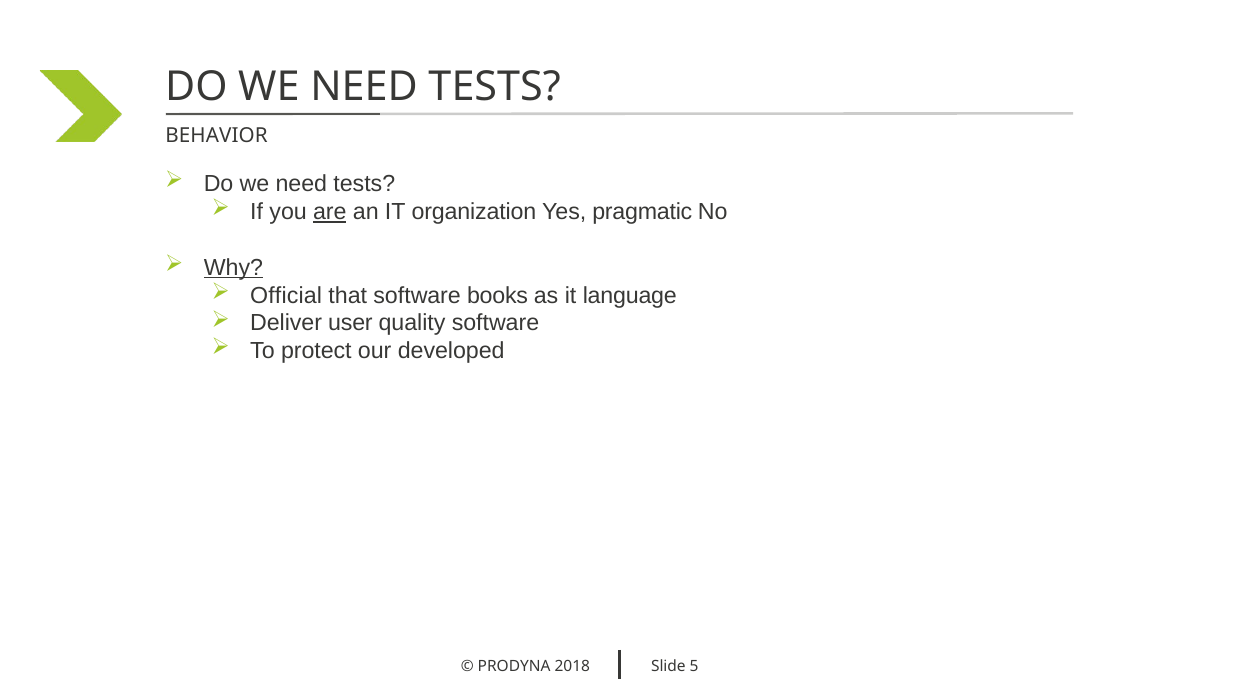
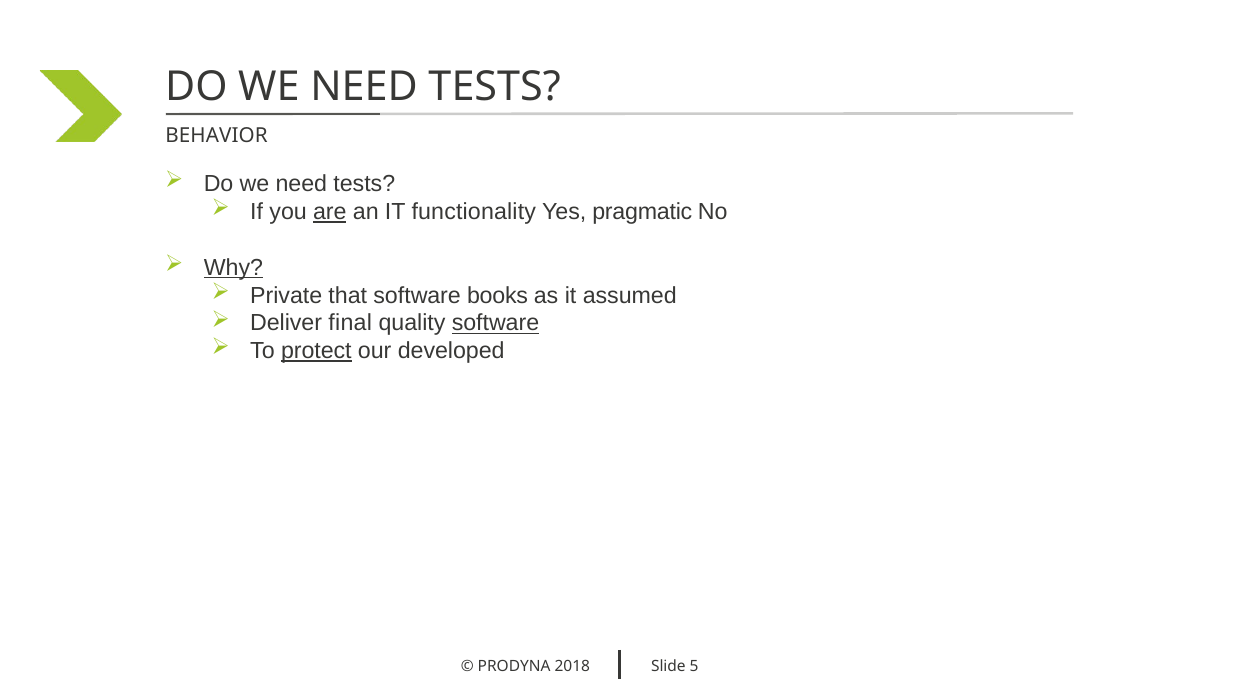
organization: organization -> functionality (474, 212)
Official: Official -> Private (286, 295)
language: language -> assumed (630, 295)
user: user -> final (350, 323)
software underline: none -> present (495, 323)
protect underline: none -> present (316, 351)
